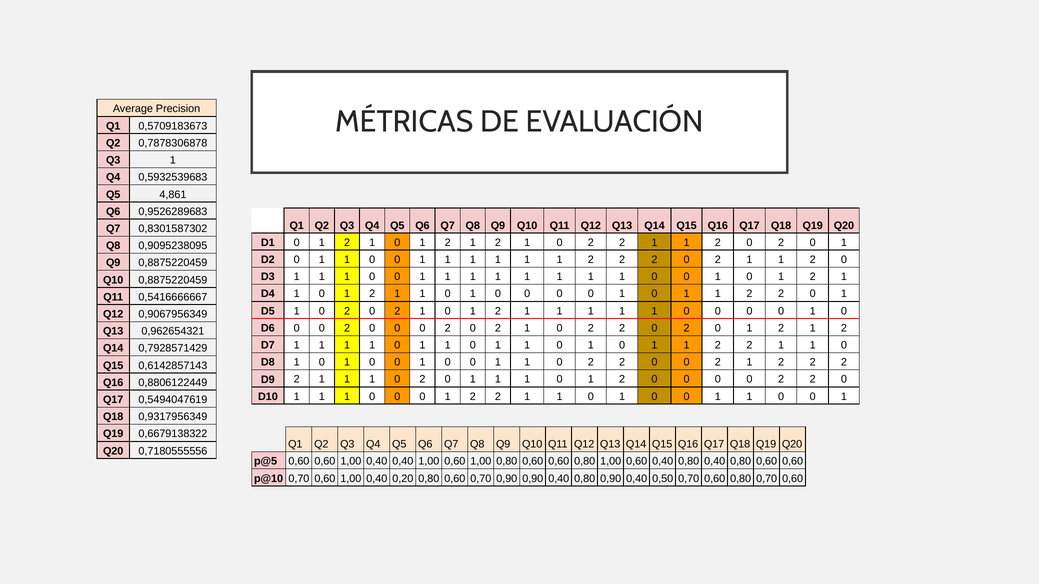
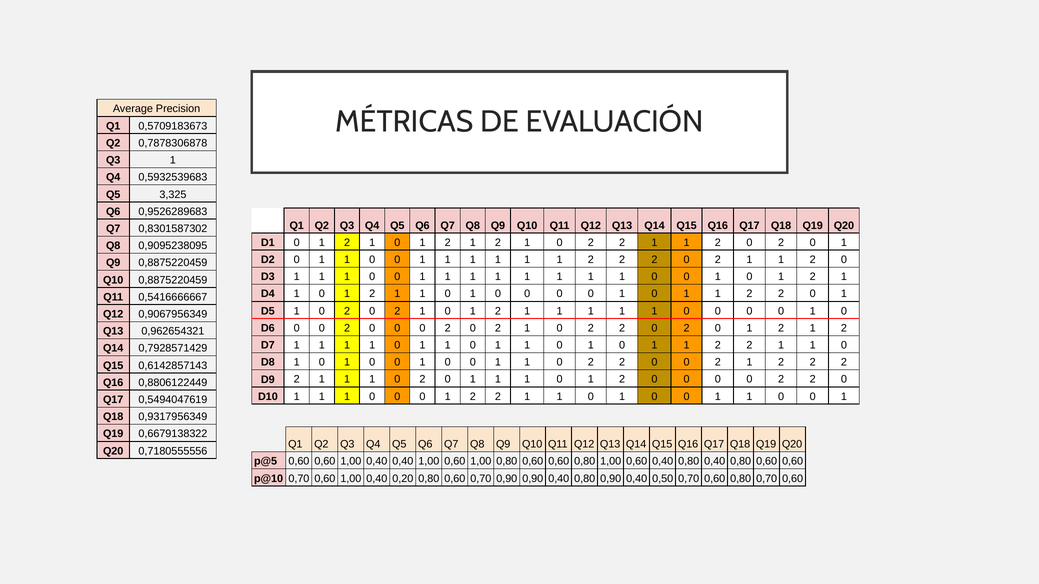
4,861: 4,861 -> 3,325 (173, 195)
